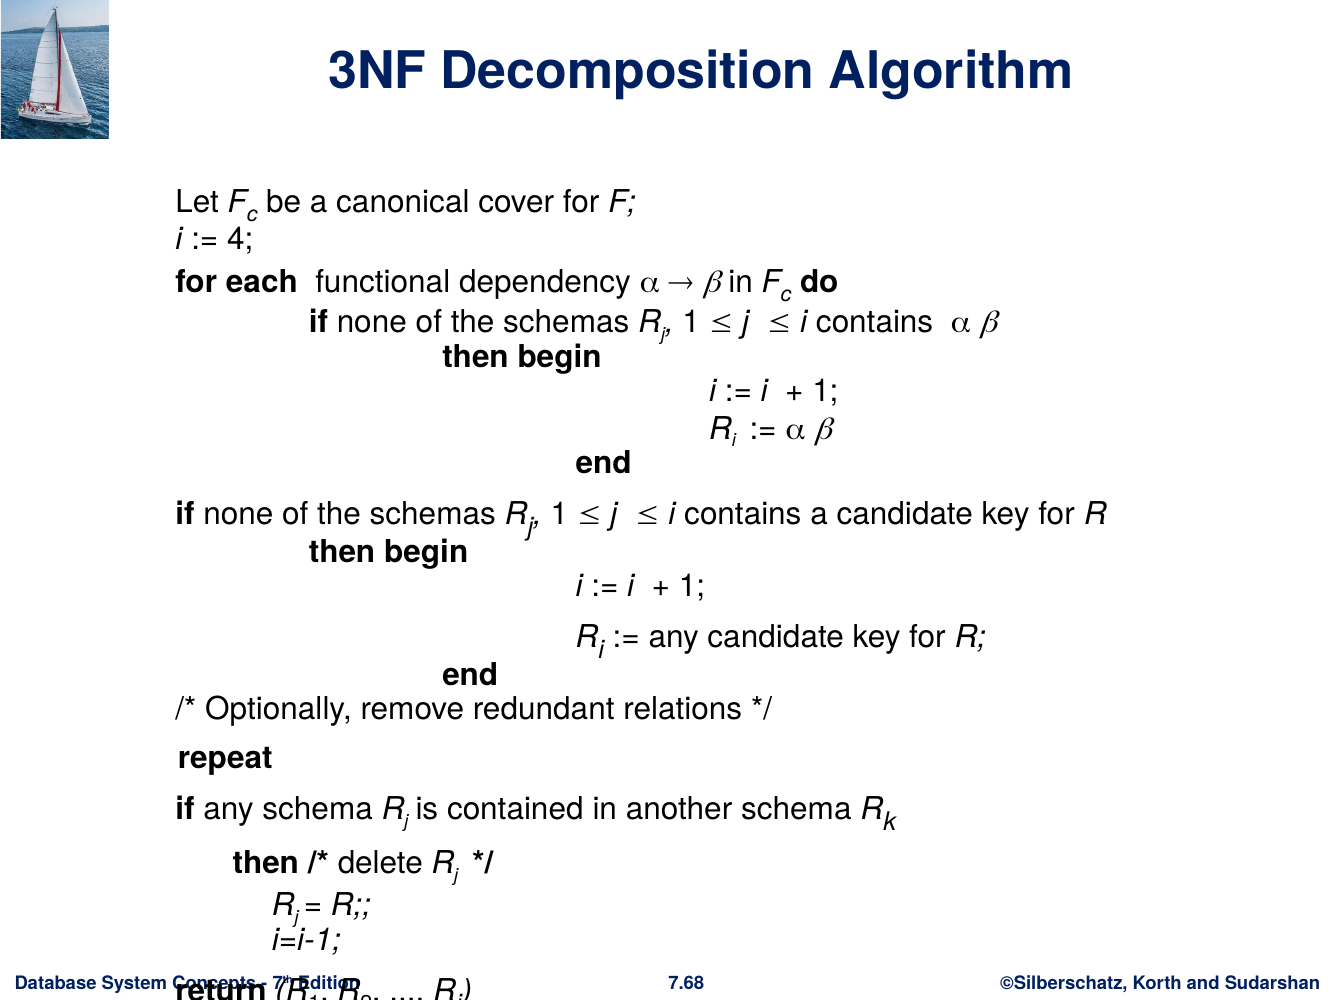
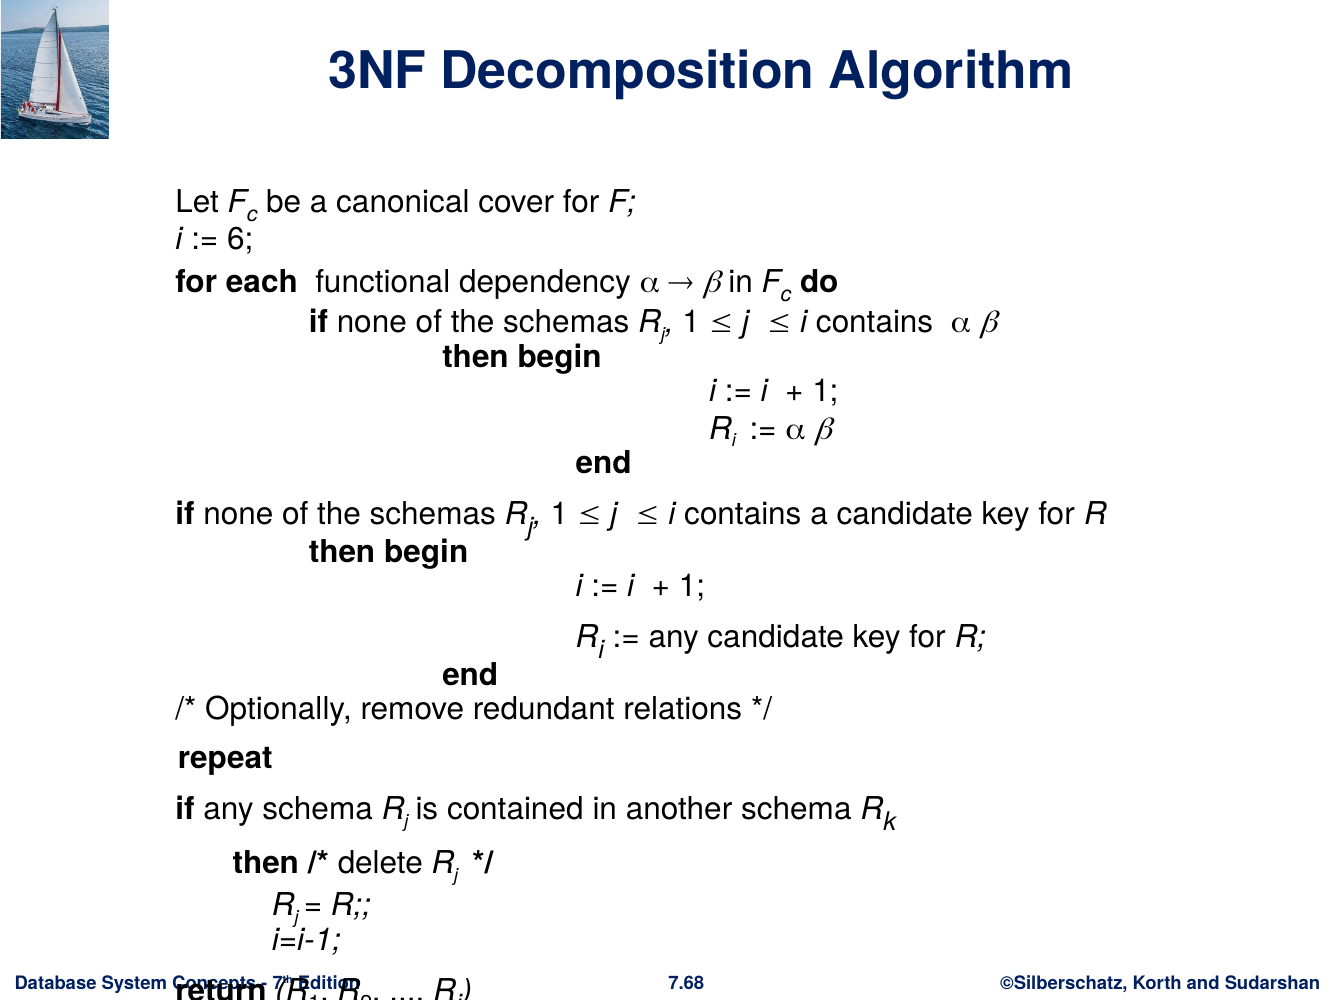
4: 4 -> 6 (240, 239)
